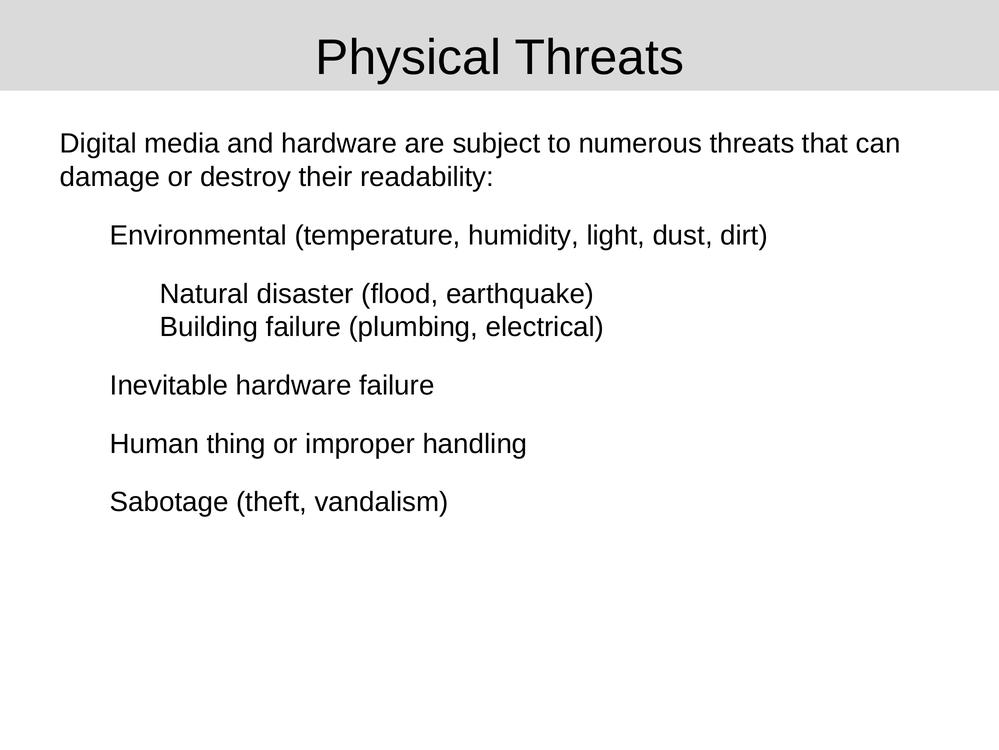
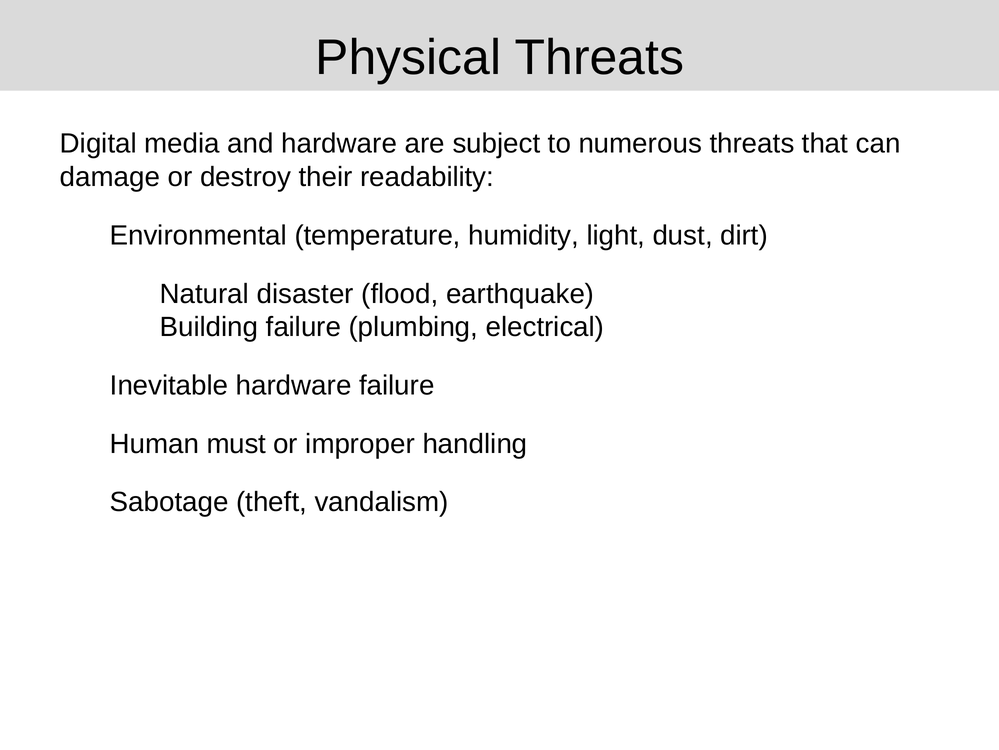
thing: thing -> must (236, 443)
